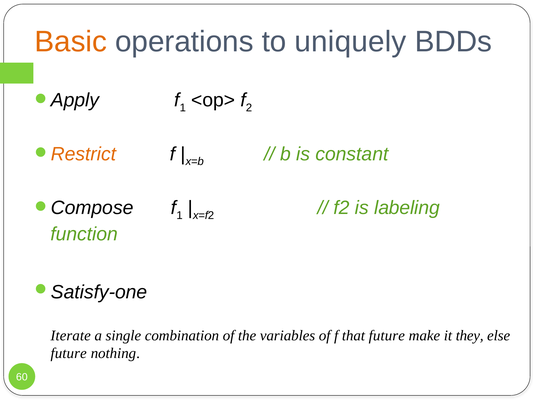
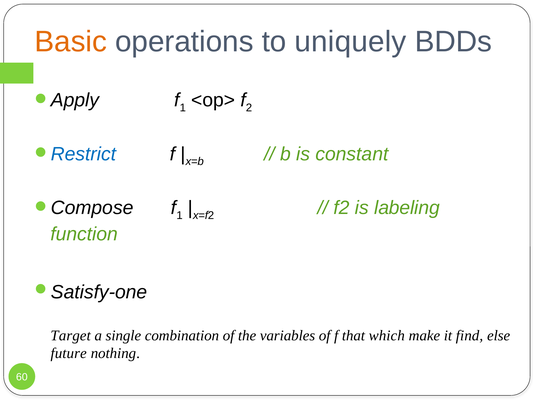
Restrict colour: orange -> blue (84, 154)
Iterate: Iterate -> Target (71, 335)
that future: future -> which (387, 335)
they: they -> find (470, 335)
